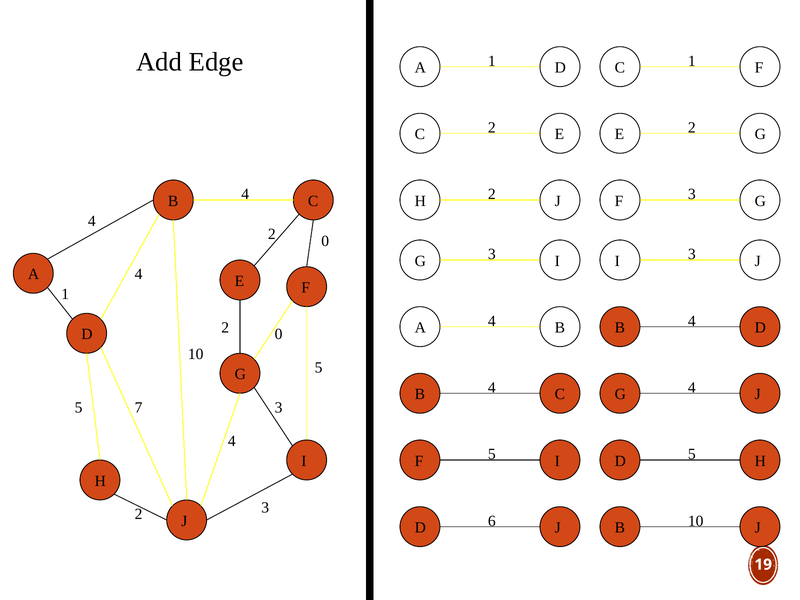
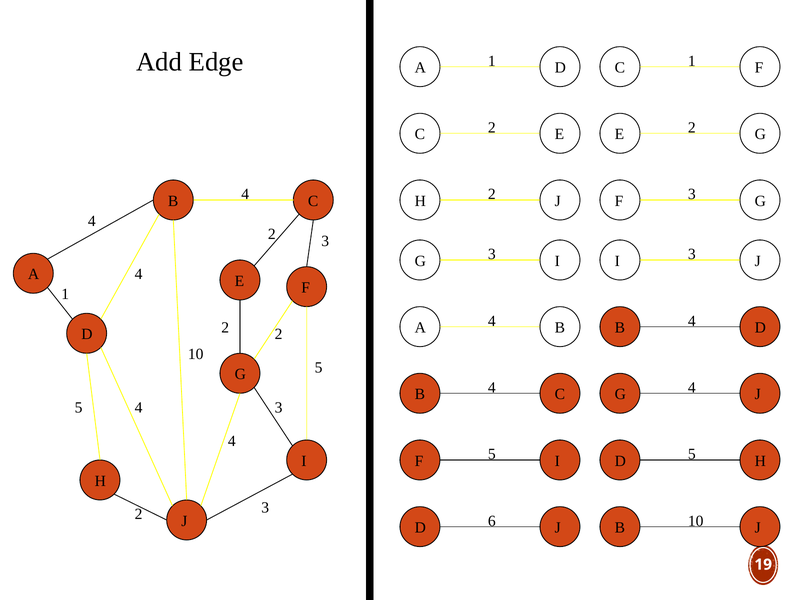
0: 0 -> 3 (325, 241)
0: 0 -> 2 (279, 334)
7: 7 -> 4 (139, 408)
